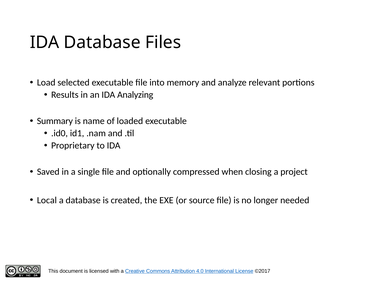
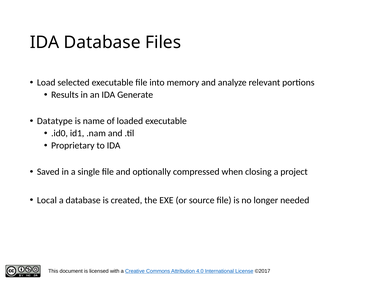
Analyzing: Analyzing -> Generate (135, 95)
Summary: Summary -> Datatype (55, 121)
